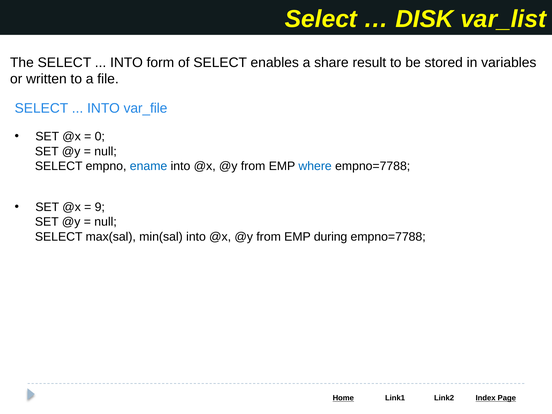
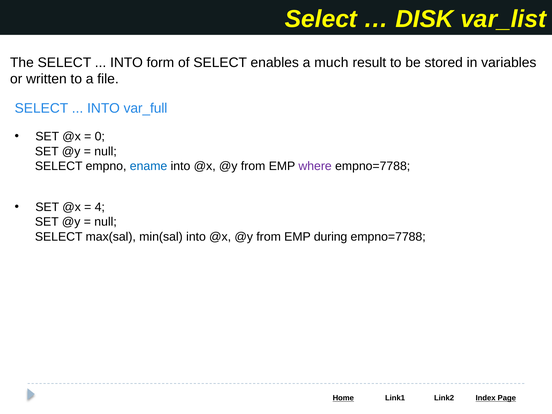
share: share -> much (331, 63)
var_file: var_file -> var_full (145, 108)
where colour: blue -> purple (315, 166)
9: 9 -> 4 (100, 207)
